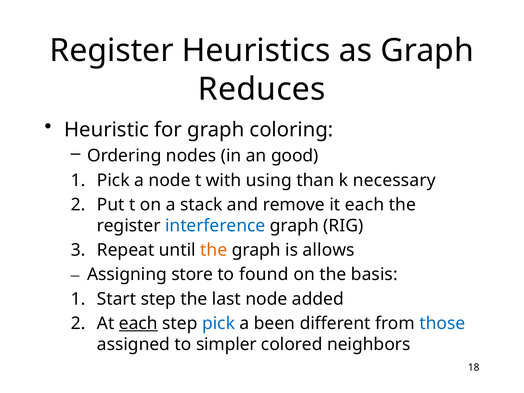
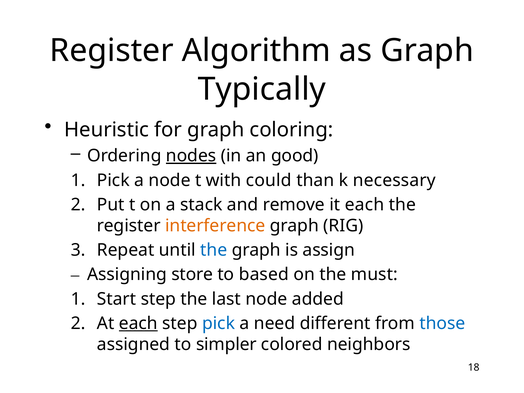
Heuristics: Heuristics -> Algorithm (256, 51)
Reduces: Reduces -> Typically (262, 89)
nodes underline: none -> present (191, 156)
using: using -> could (269, 180)
interference colour: blue -> orange (215, 226)
the colour: orange -> blue (214, 250)
allows: allows -> assign (329, 250)
found: found -> based (264, 275)
basis: basis -> must (374, 275)
been: been -> need (275, 323)
